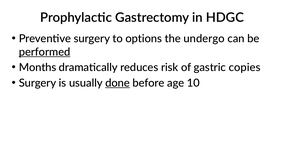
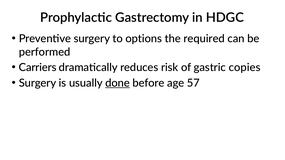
undergo: undergo -> required (204, 39)
performed underline: present -> none (45, 52)
Months: Months -> Carriers (38, 68)
10: 10 -> 57 (193, 83)
